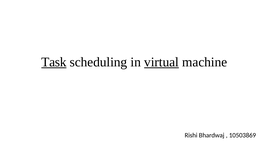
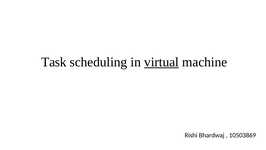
Task underline: present -> none (54, 62)
